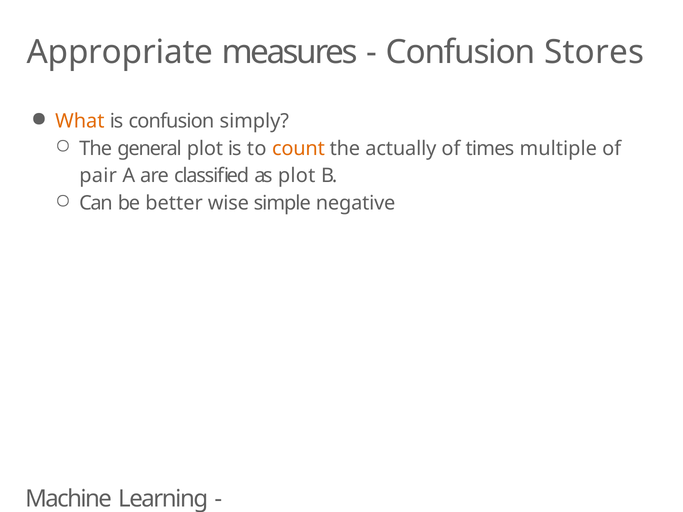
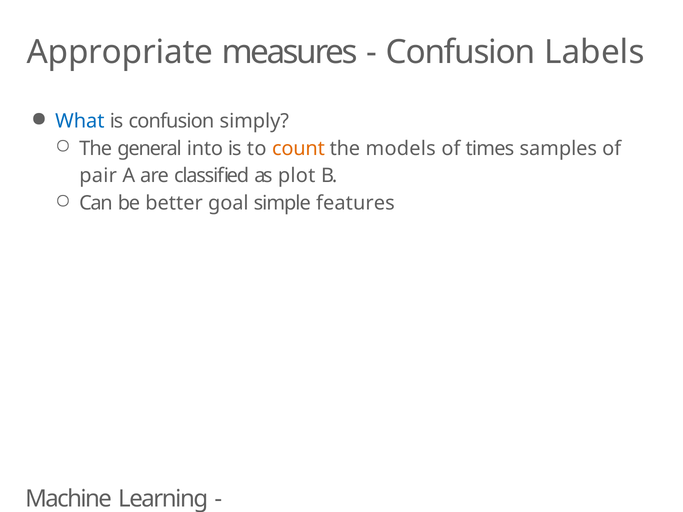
Stores: Stores -> Labels (594, 53)
What colour: orange -> blue (80, 121)
general plot: plot -> into (205, 149)
actually: actually -> models (401, 149)
multiple: multiple -> samples (558, 149)
wise: wise -> goal (228, 203)
negative: negative -> features (355, 203)
